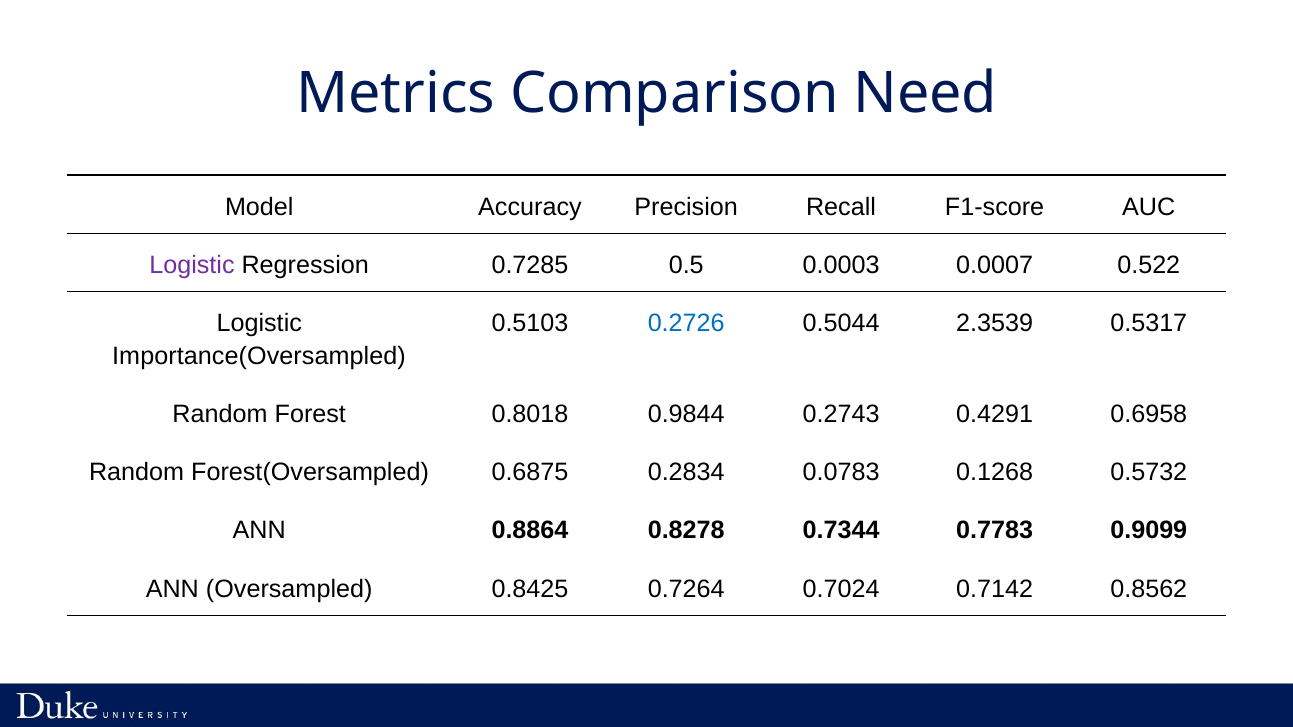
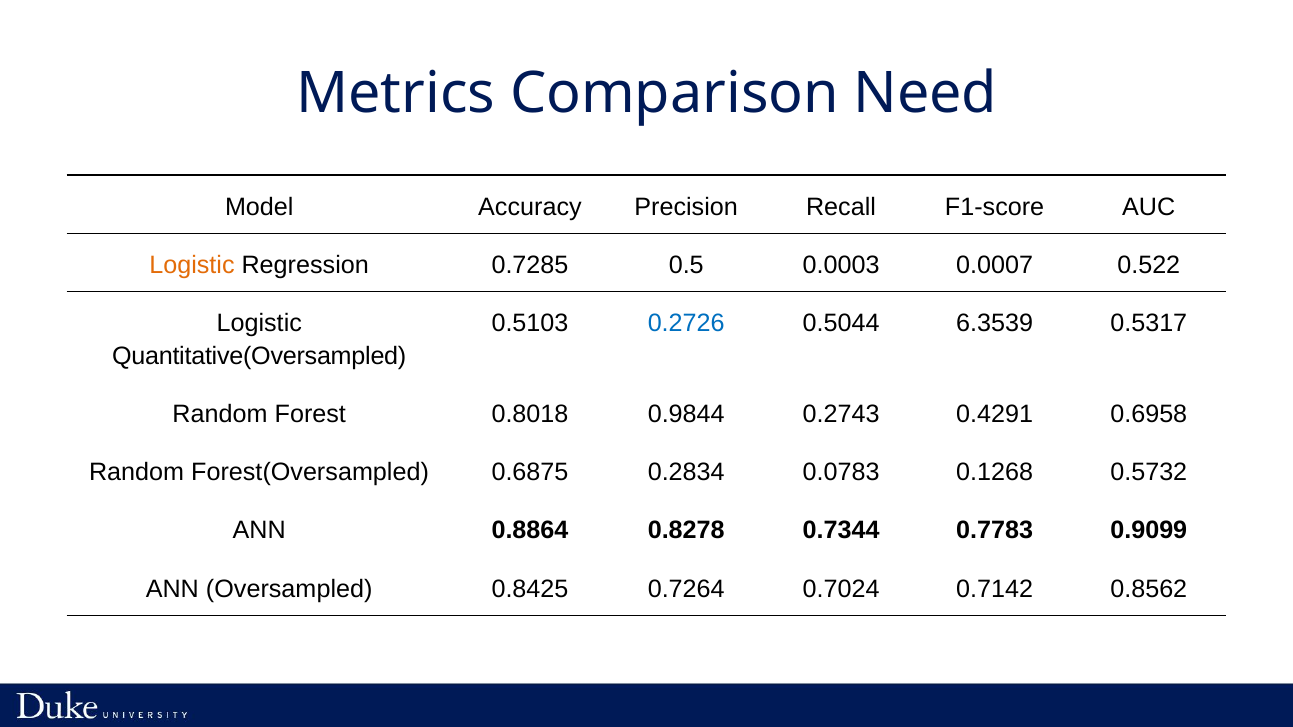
Logistic colour: purple -> orange (192, 265)
2.3539: 2.3539 -> 6.3539 (995, 323)
Importance(Oversampled: Importance(Oversampled -> Quantitative(Oversampled (259, 356)
